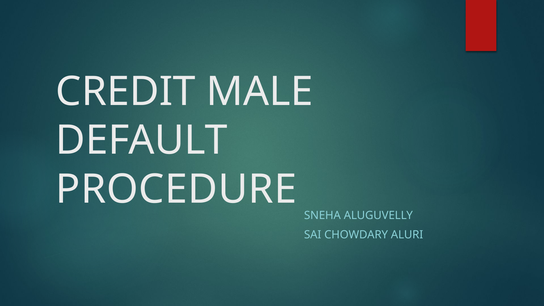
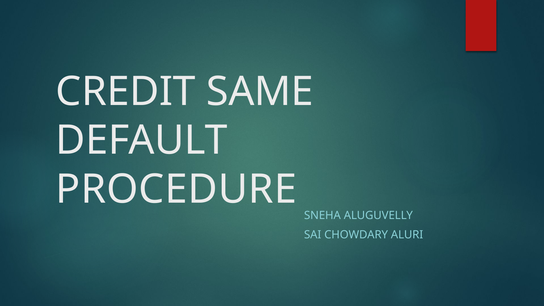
MALE: MALE -> SAME (260, 92)
